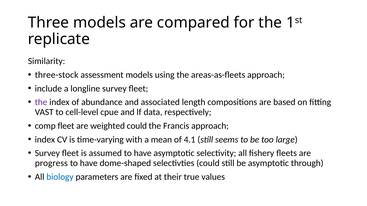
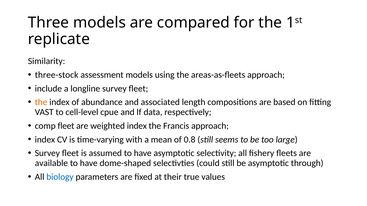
the colour: purple -> orange (41, 102)
weighted could: could -> index (137, 126)
4.1: 4.1 -> 0.8 (190, 140)
progress: progress -> available (51, 163)
